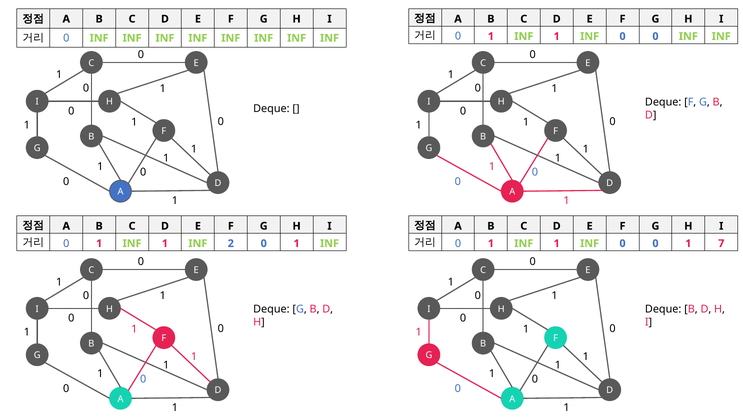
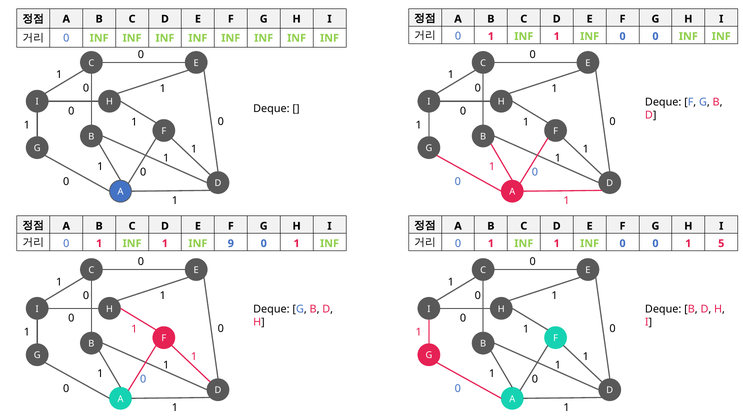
2: 2 -> 9 (231, 243)
7: 7 -> 5 (721, 243)
